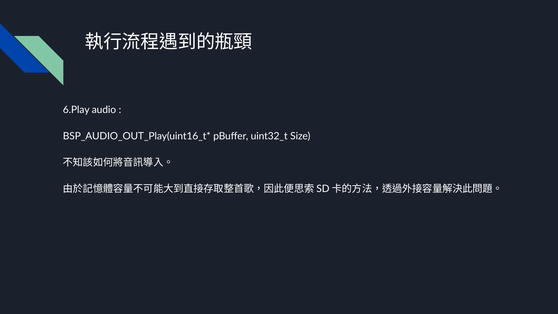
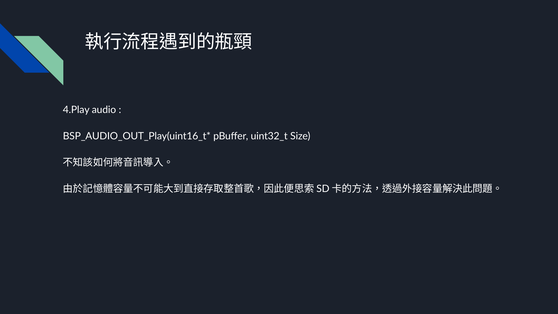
6.Play: 6.Play -> 4.Play (76, 110)
